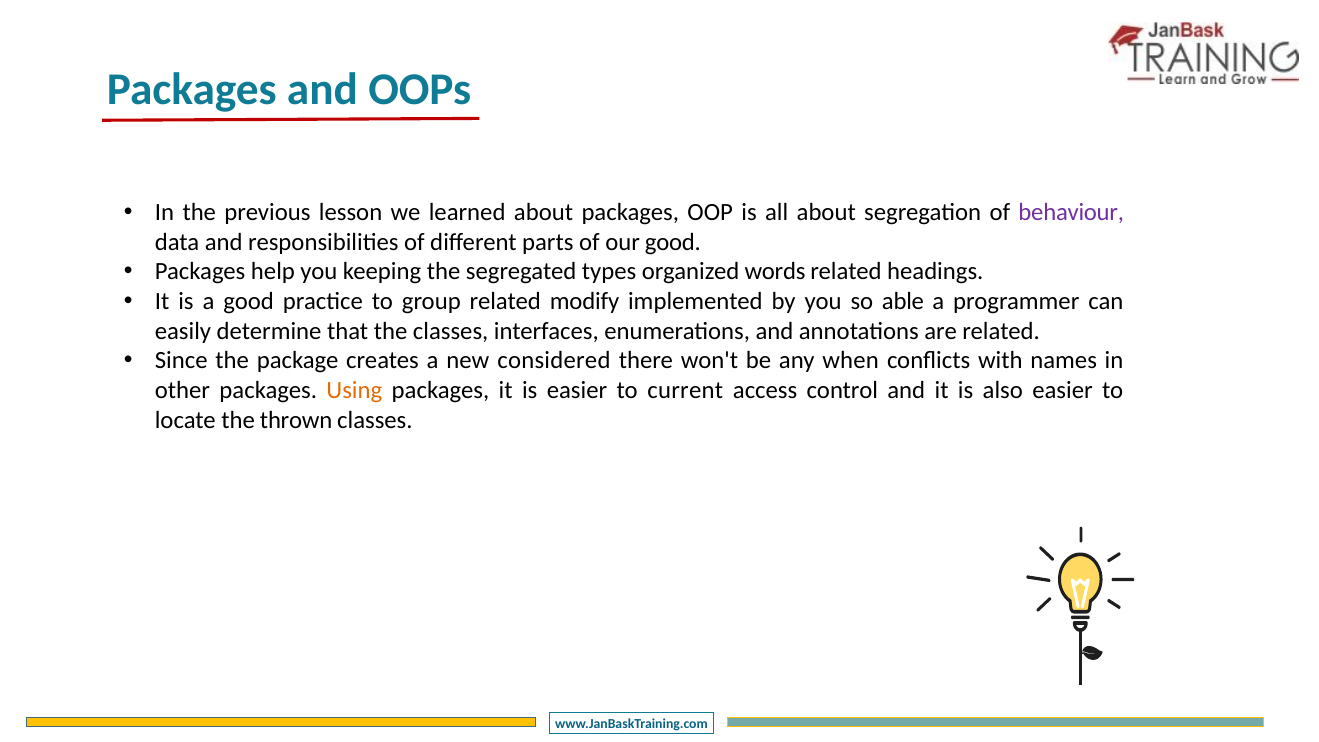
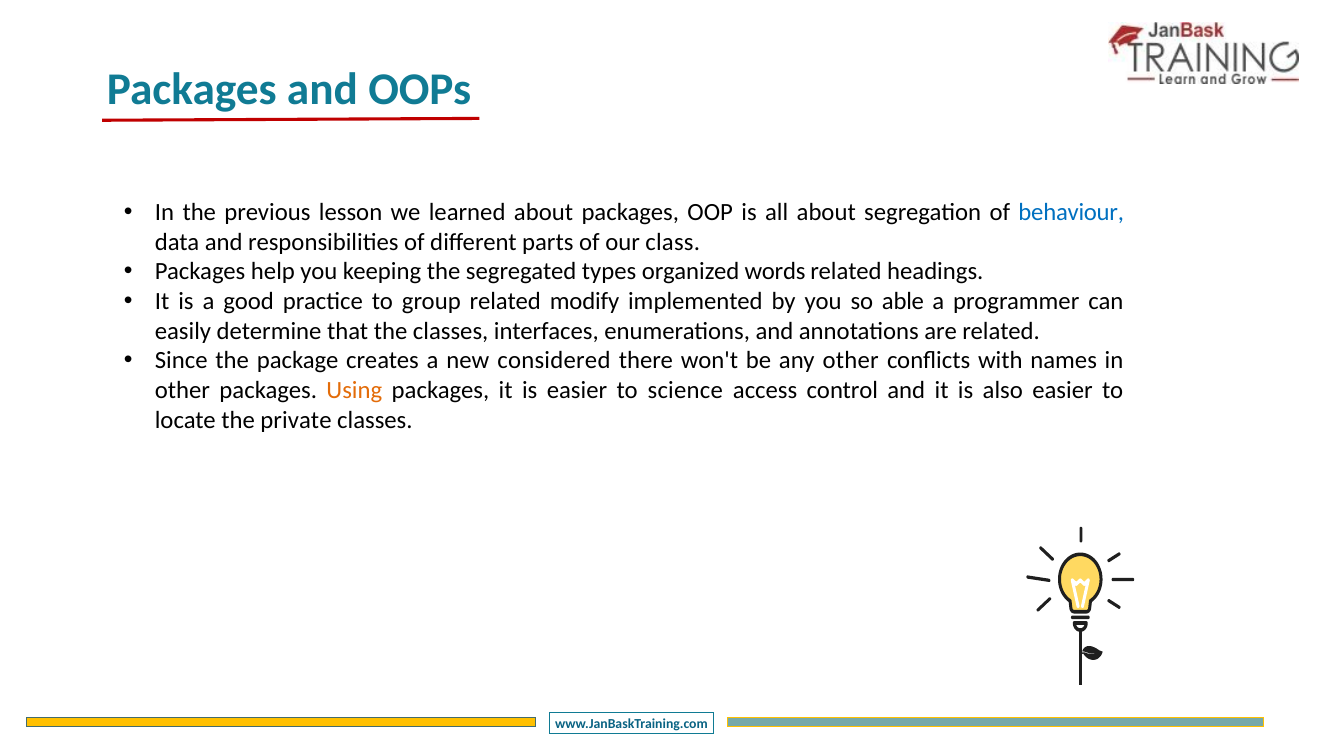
behaviour colour: purple -> blue (1071, 212)
our good: good -> class (673, 242)
any when: when -> other (851, 361)
current: current -> science (685, 390)
thrown: thrown -> private (296, 420)
